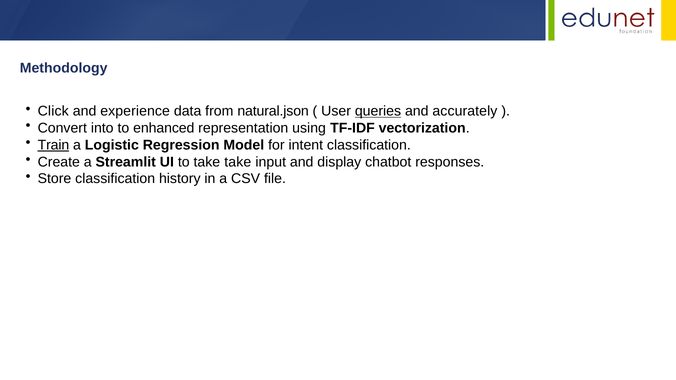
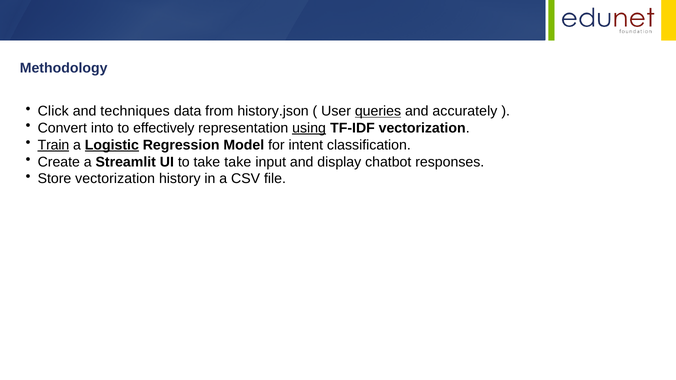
experience: experience -> techniques (135, 111)
natural.json: natural.json -> history.json (273, 111)
enhanced: enhanced -> effectively (164, 128)
using underline: none -> present (309, 128)
Logistic underline: none -> present (112, 145)
Store classification: classification -> vectorization (115, 179)
